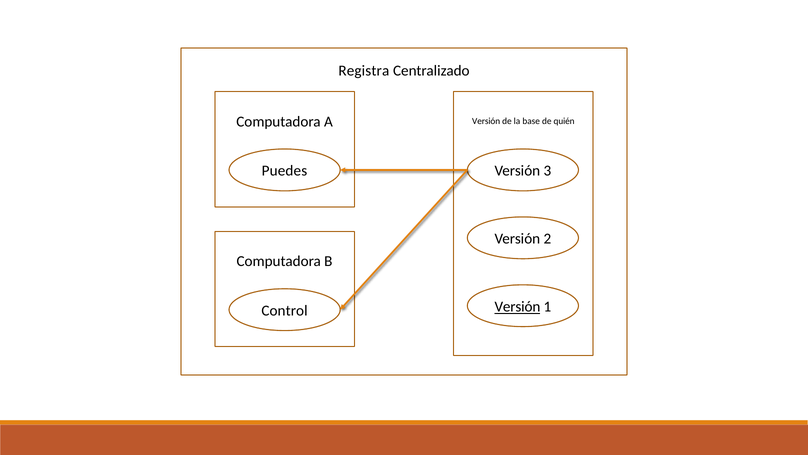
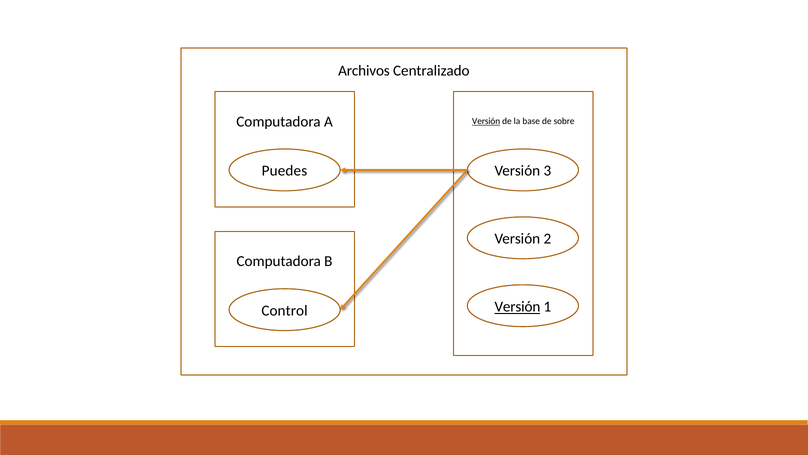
Registra: Registra -> Archivos (364, 70)
Versión underline: none -> present (486, 121)
quién: quién -> sobre (564, 121)
